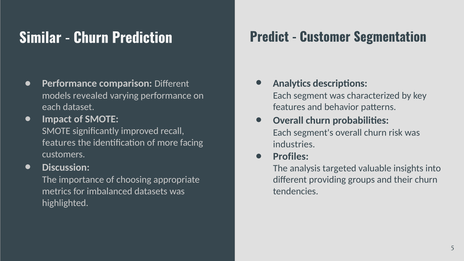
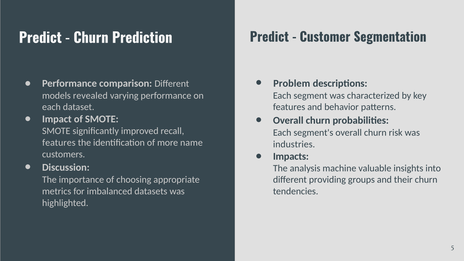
Similar: Similar -> Predict (40, 38)
Analytics: Analytics -> Problem (292, 83)
facing: facing -> name (191, 143)
Profiles: Profiles -> Impacts (291, 156)
targeted: targeted -> machine (339, 168)
